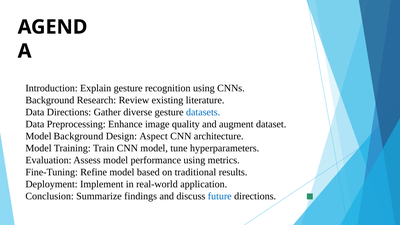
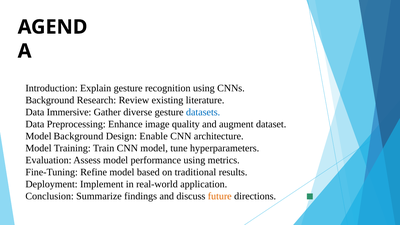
Data Directions: Directions -> Immersive (69, 112)
Aspect: Aspect -> Enable (154, 136)
future colour: blue -> orange (220, 196)
